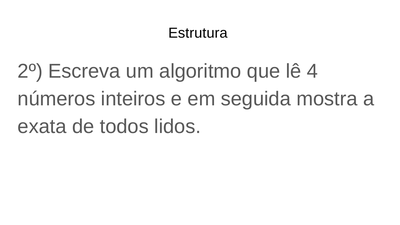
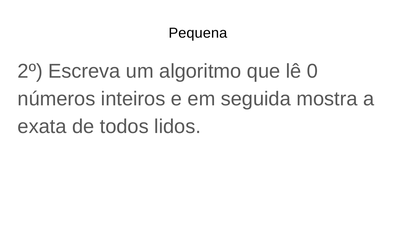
Estrutura: Estrutura -> Pequena (198, 33)
4: 4 -> 0 (312, 71)
